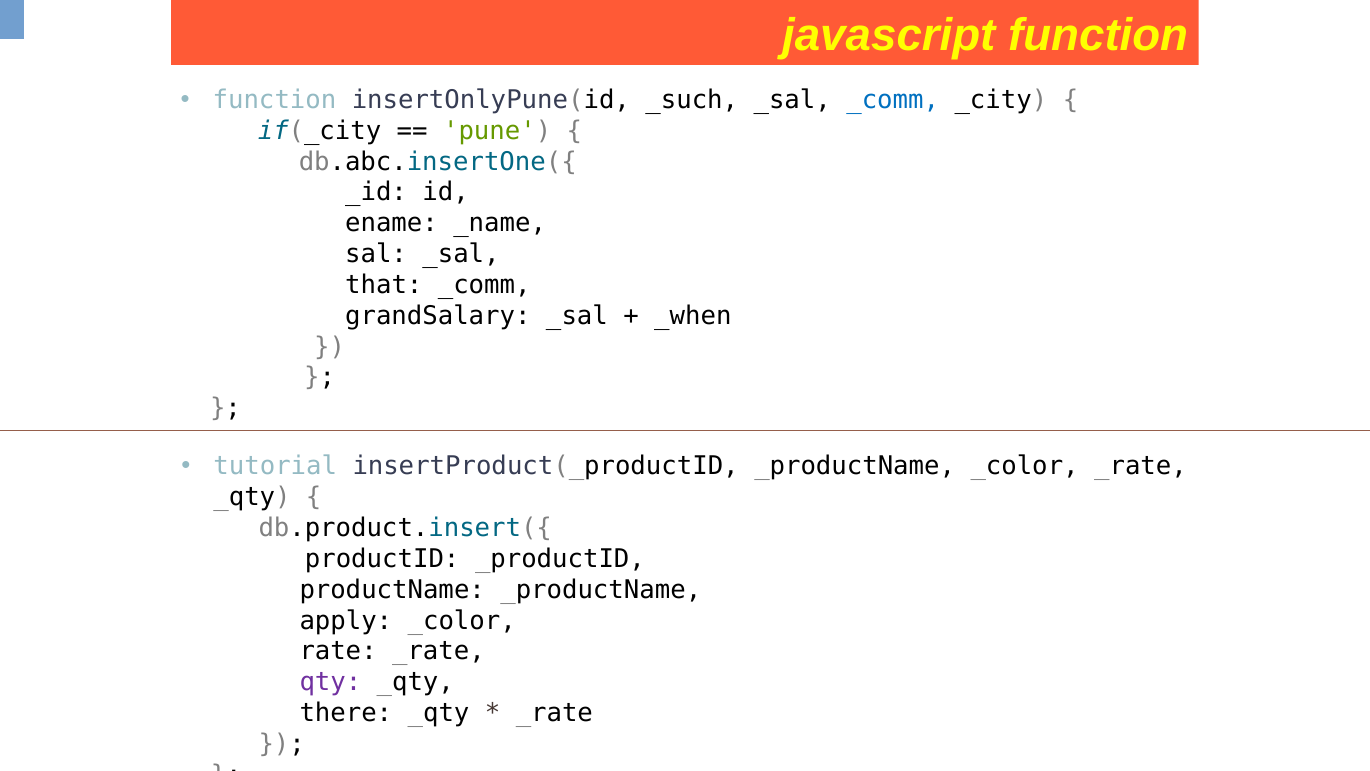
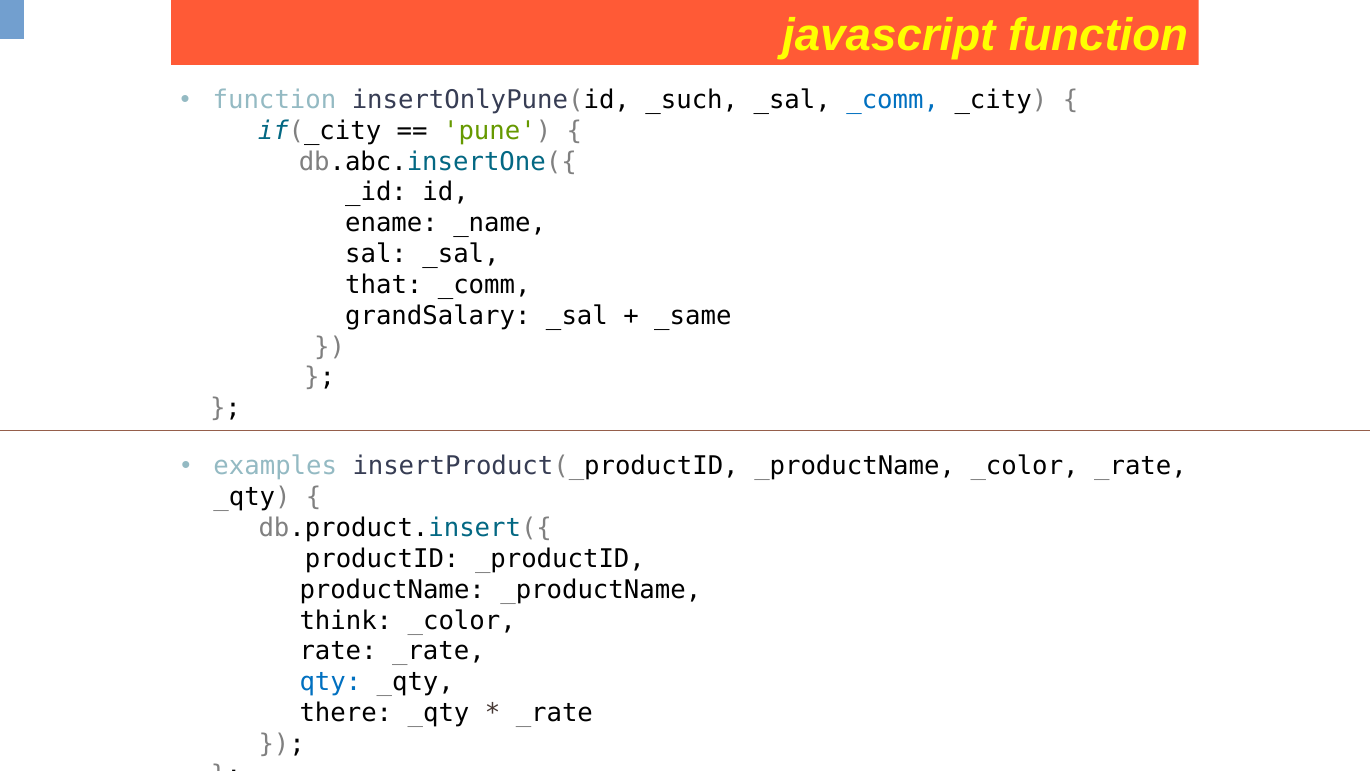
_when: _when -> _same (693, 316)
tutorial: tutorial -> examples (275, 466)
apply: apply -> think (346, 620)
qty colour: purple -> blue (330, 682)
